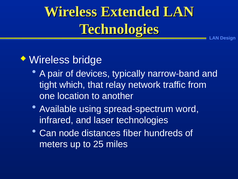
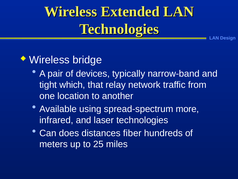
word: word -> more (187, 109)
node: node -> does (69, 133)
